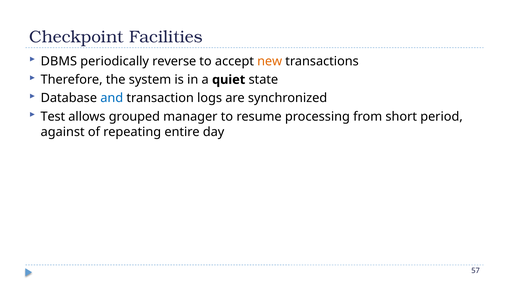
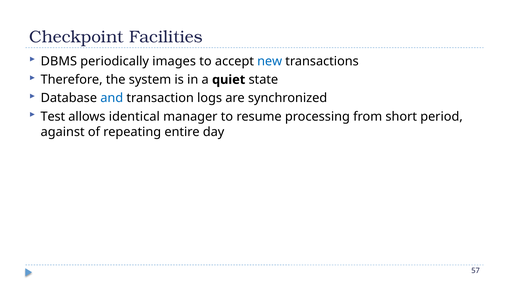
reverse: reverse -> images (174, 61)
new colour: orange -> blue (270, 61)
grouped: grouped -> identical (134, 117)
